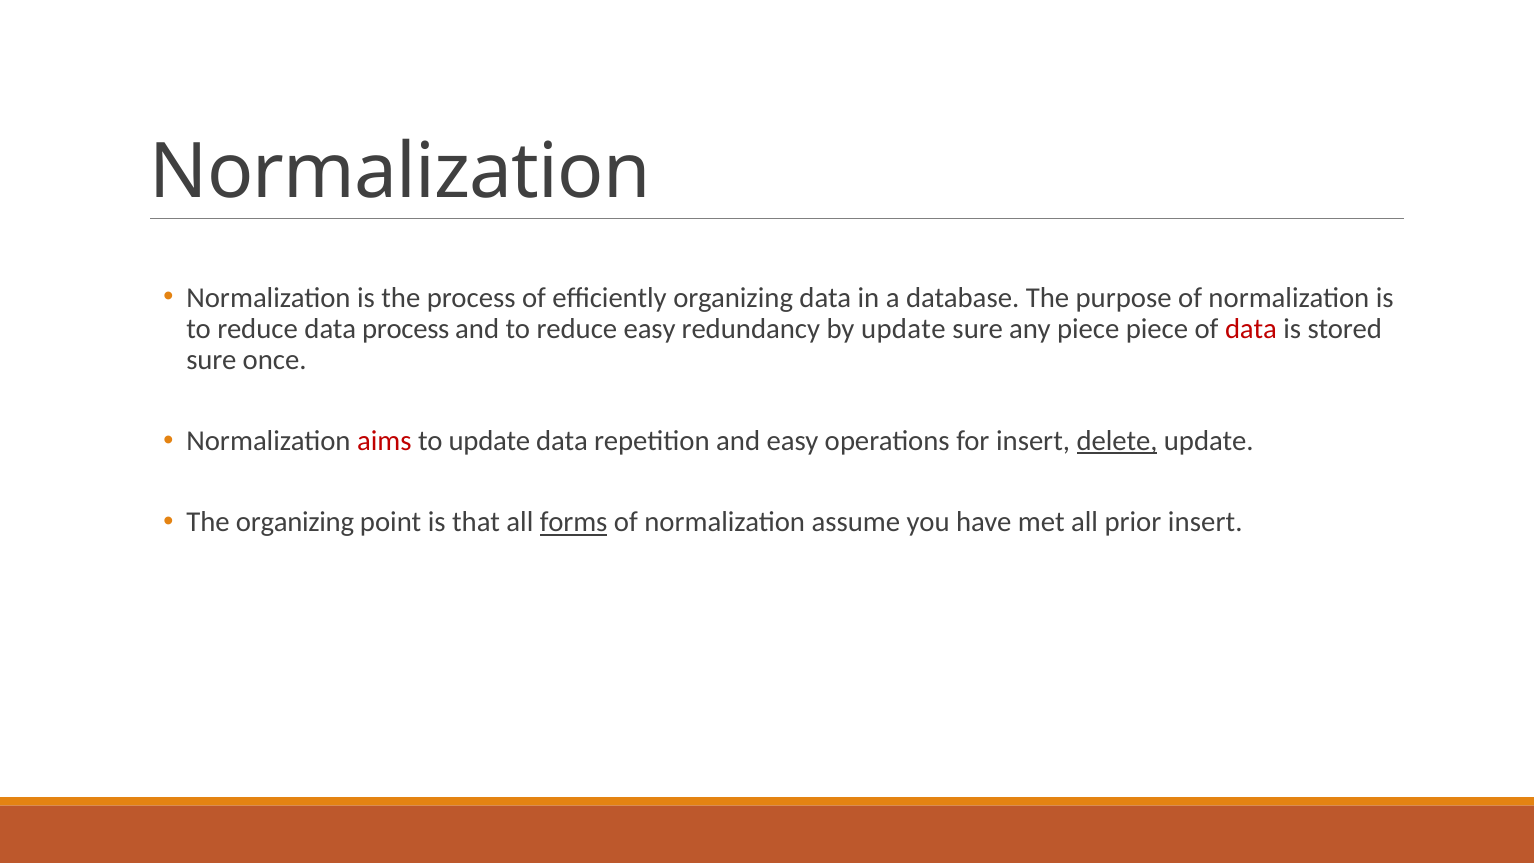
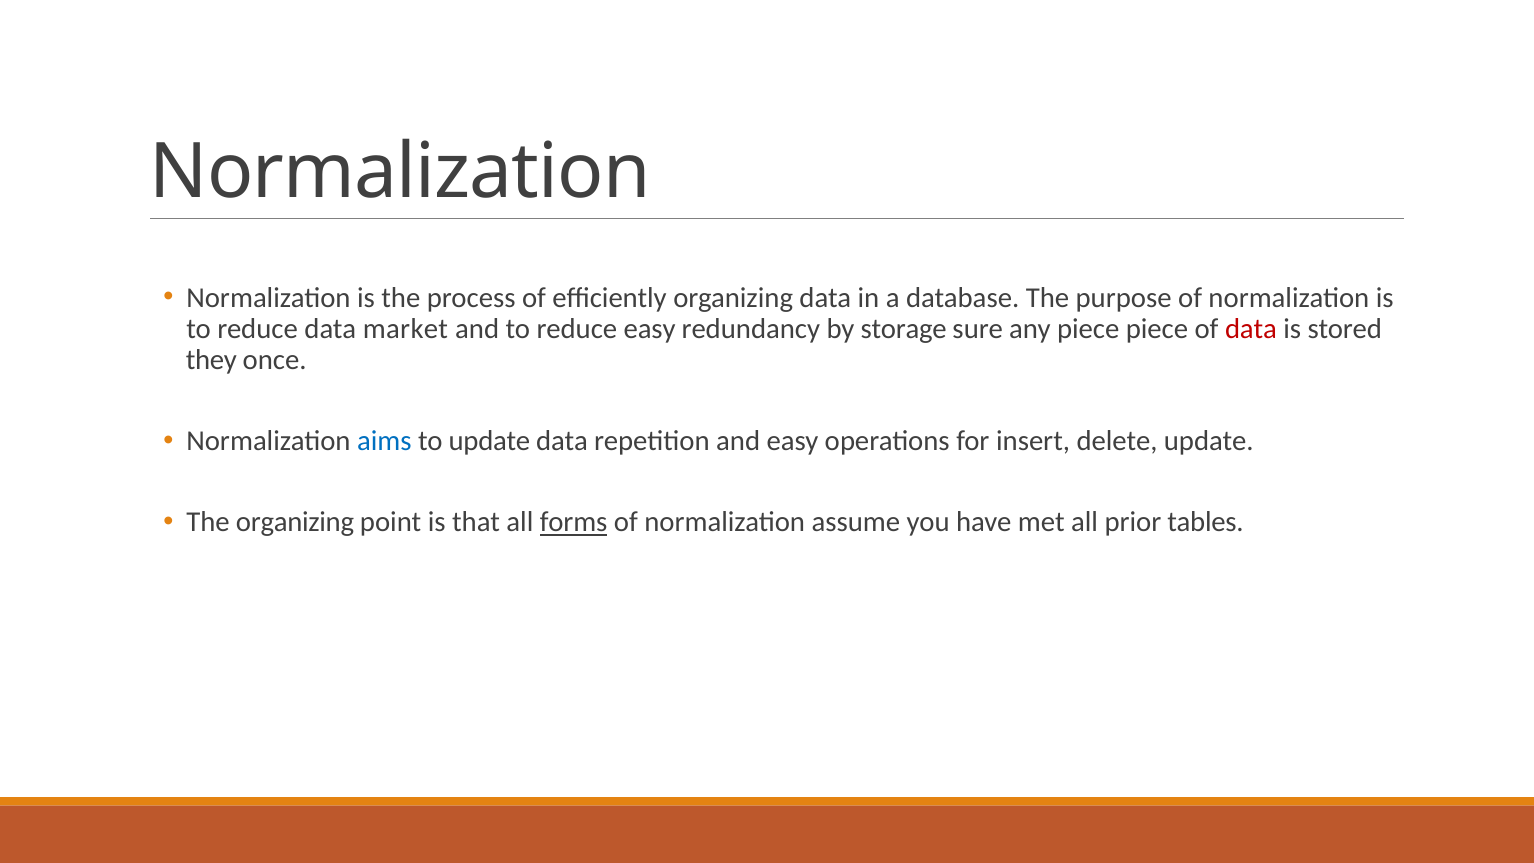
data process: process -> market (405, 329)
by update: update -> storage (904, 329)
sure: sure -> they (211, 360)
aims colour: red -> blue (384, 441)
delete underline: present -> none (1117, 441)
prior insert: insert -> tables (1205, 522)
